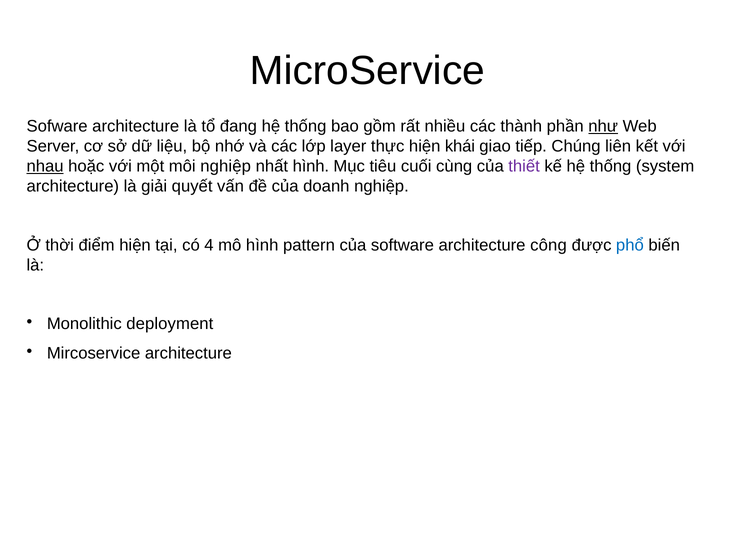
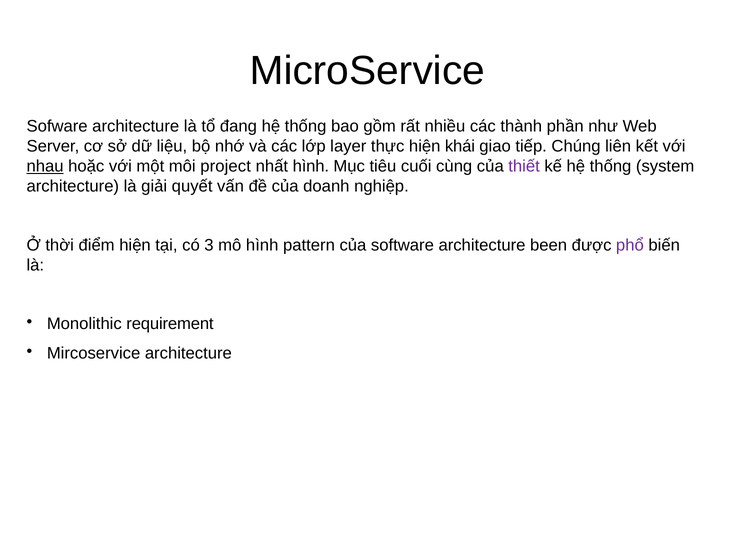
như underline: present -> none (603, 126)
môi nghiệp: nghiệp -> project (226, 166)
4: 4 -> 3 (209, 245)
công: công -> been (549, 245)
phổ colour: blue -> purple (630, 245)
deployment: deployment -> requirement (170, 324)
